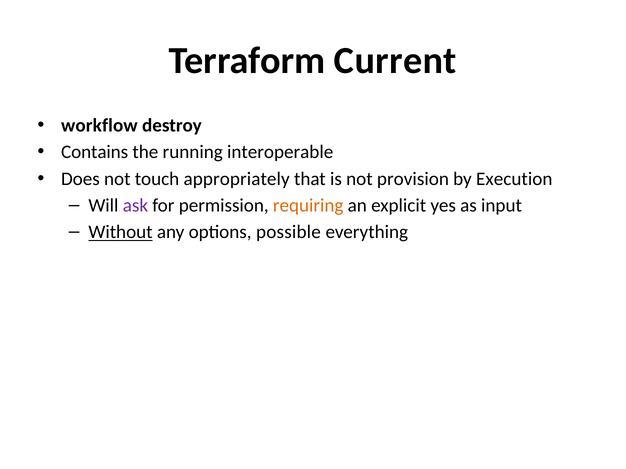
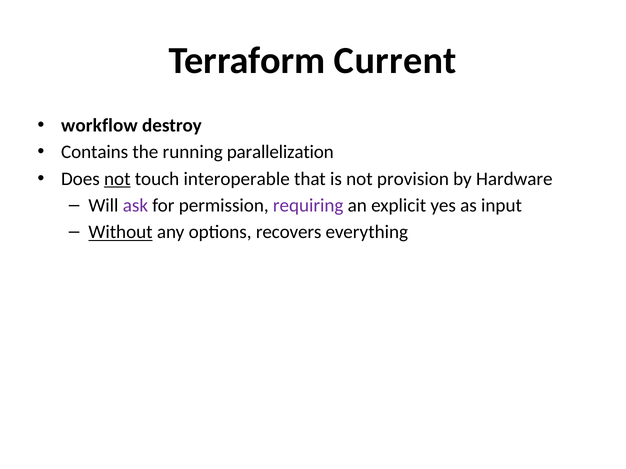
interoperable: interoperable -> parallelization (280, 152)
not underline: none -> present (117, 179)
appropriately: appropriately -> interoperable (237, 179)
Execution: Execution -> Hardware (514, 179)
requiring colour: orange -> purple (308, 206)
possible: possible -> recovers (289, 232)
